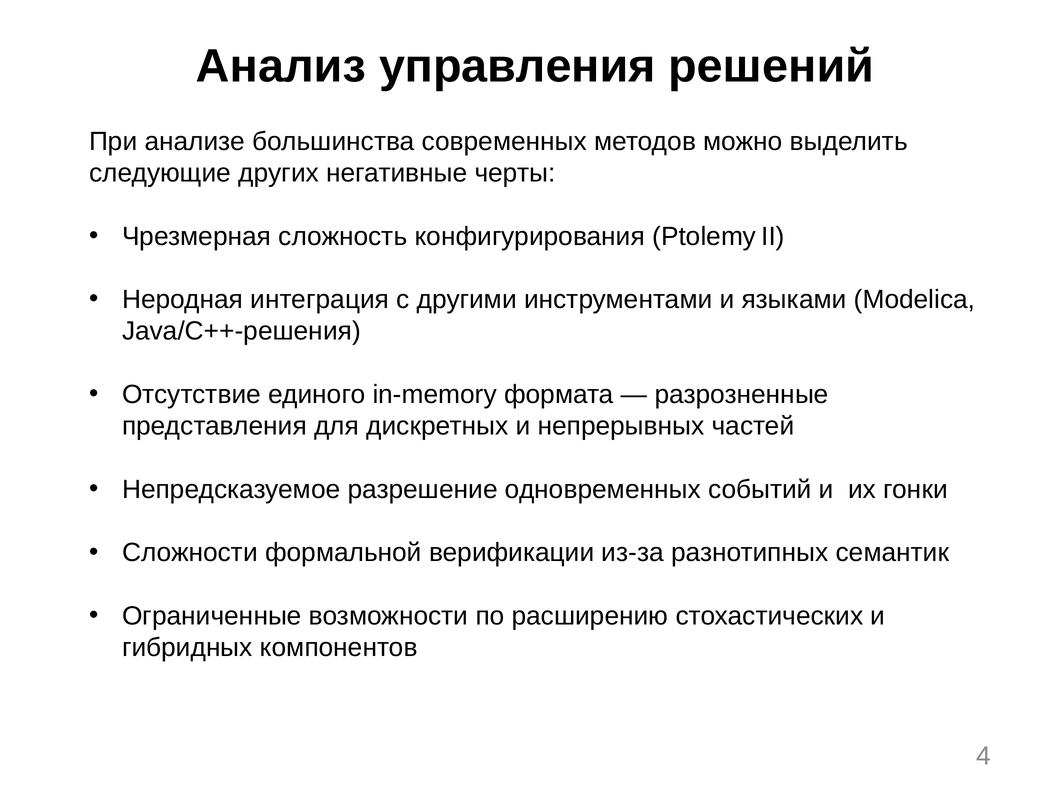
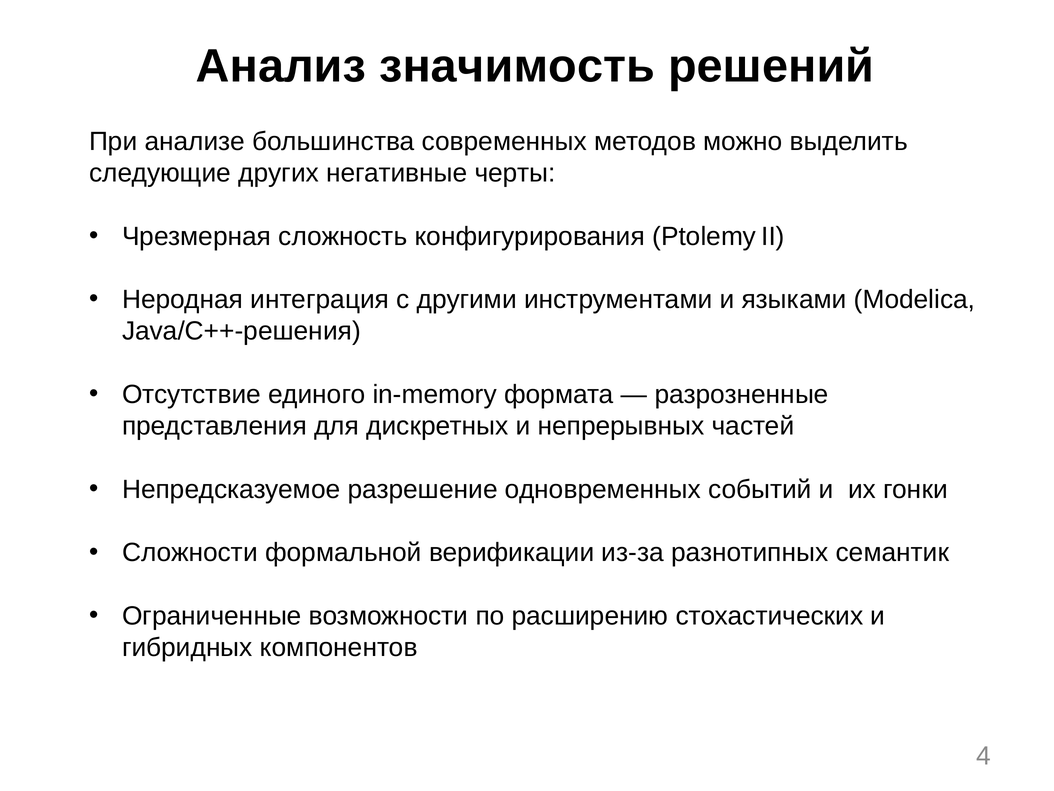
управления: управления -> значимость (517, 66)
